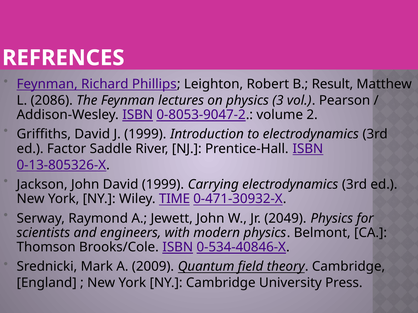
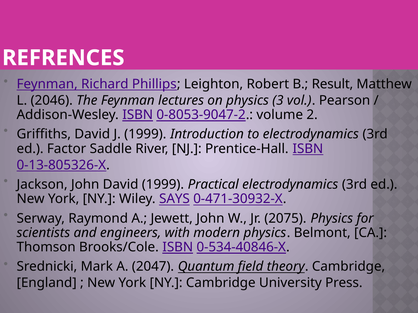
2086: 2086 -> 2046 (52, 101)
Carrying: Carrying -> Practical (213, 185)
TIME: TIME -> SAYS (174, 199)
2049: 2049 -> 2075 (285, 219)
2009: 2009 -> 2047 (153, 267)
